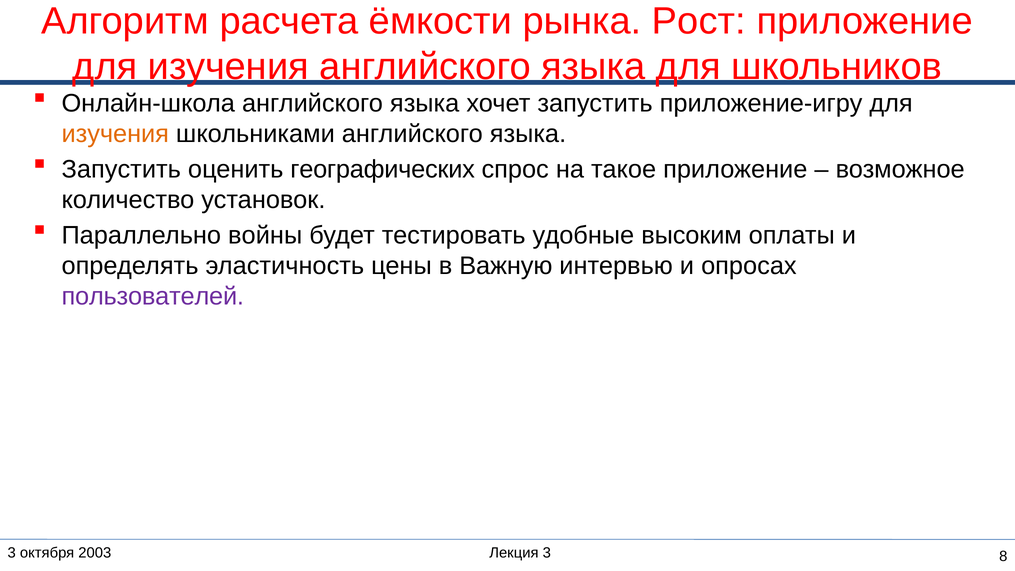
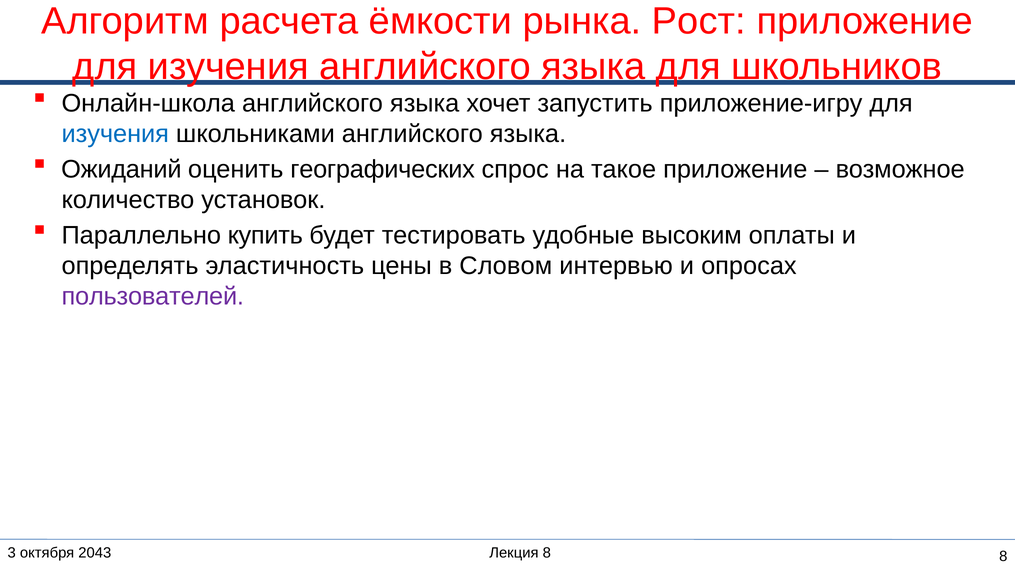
изучения colour: orange -> blue (115, 134)
Запустить: Запустить -> Ожиданий (121, 169)
войны: войны -> купить (265, 235)
Важную: Важную -> Словом (506, 266)
2003: 2003 -> 2043 (95, 553)
Лекция 3: 3 -> 8 (547, 553)
